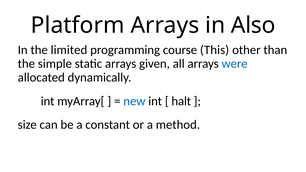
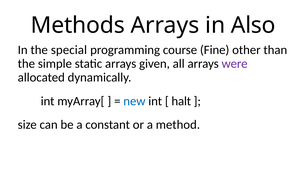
Platform: Platform -> Methods (78, 25)
limited: limited -> special (69, 50)
This: This -> Fine (215, 50)
were colour: blue -> purple (235, 64)
